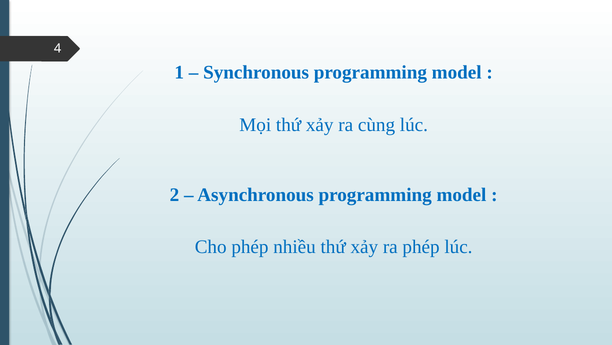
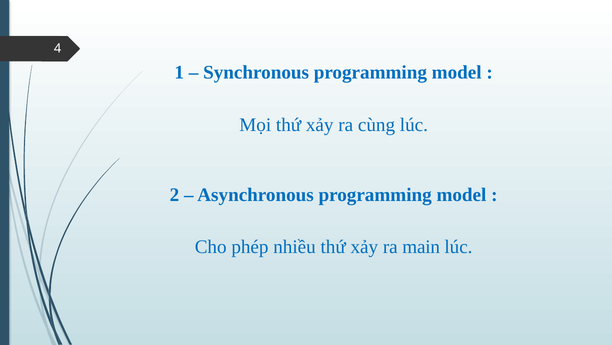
ra phép: phép -> main (421, 247)
